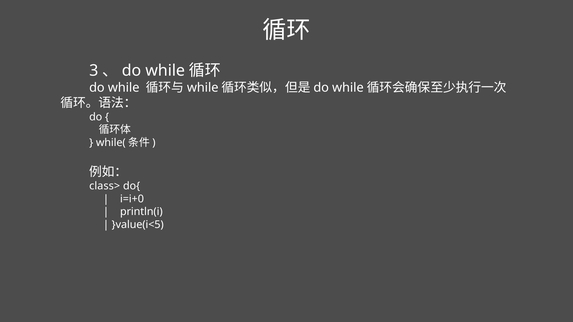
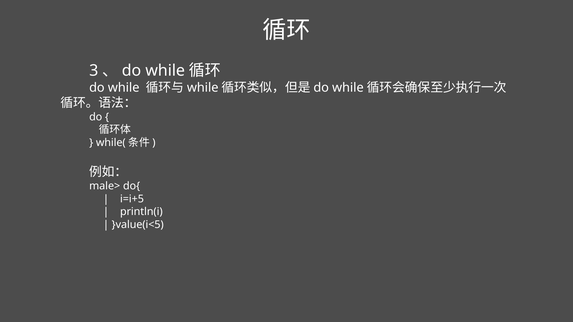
class>: class> -> male> (105, 186)
i=i+0: i=i+0 -> i=i+5 (132, 199)
